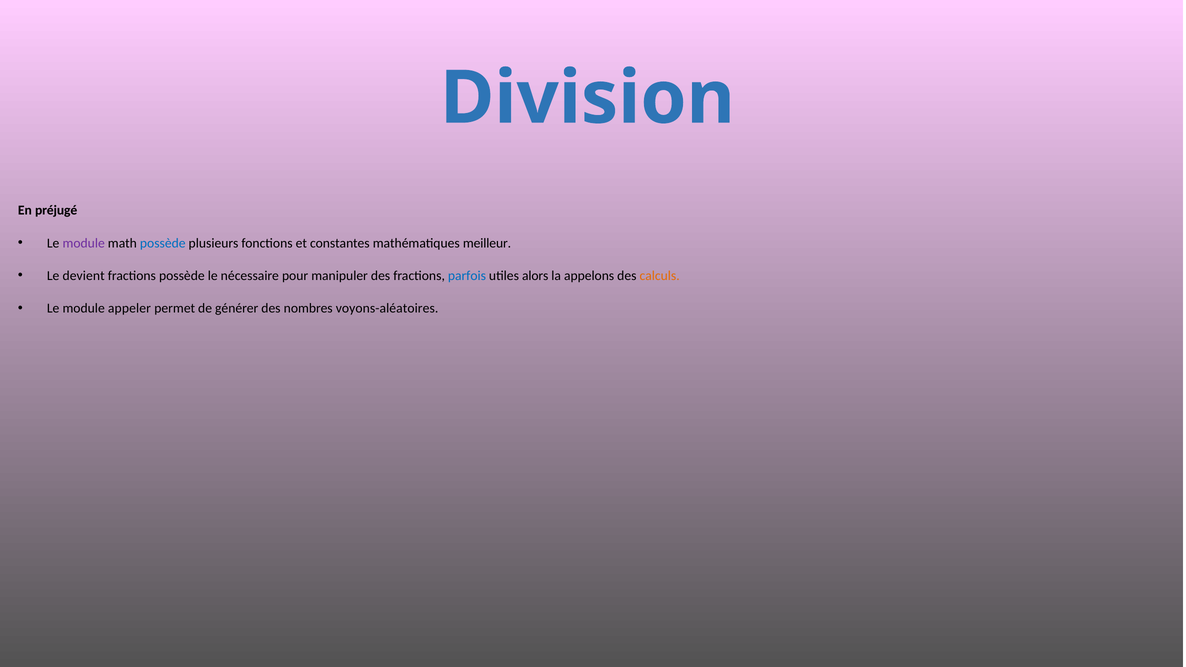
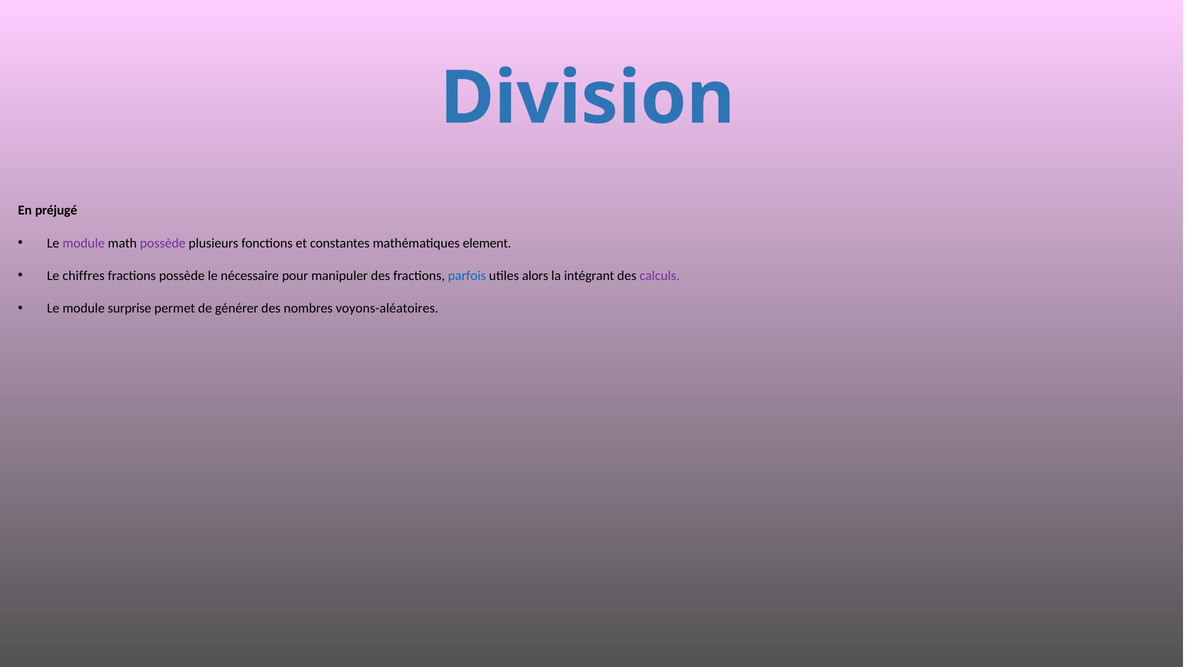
possède colour: blue -> purple (163, 243)
meilleur: meilleur -> element (487, 243)
devient: devient -> chiffres (84, 276)
appelons: appelons -> intégrant (589, 276)
calculs colour: orange -> purple (660, 276)
appeler: appeler -> surprise (130, 308)
